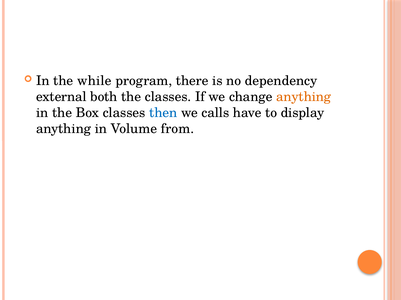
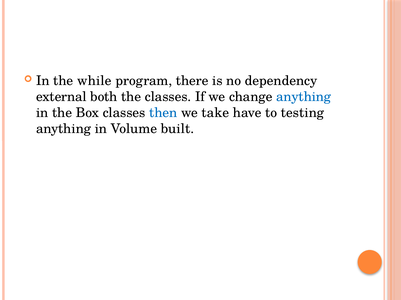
anything colour: orange -> blue (304, 97)
calls: calls -> take (215, 113)
display: display -> testing (303, 113)
from: from -> built (177, 129)
